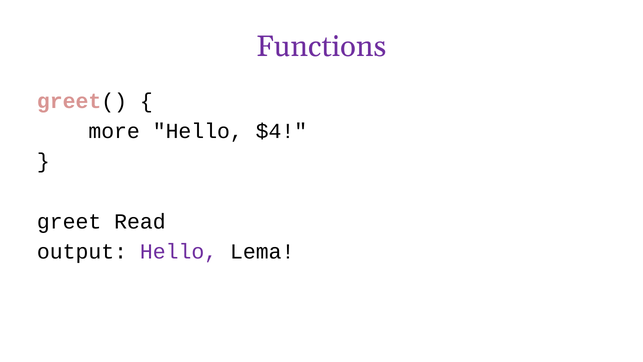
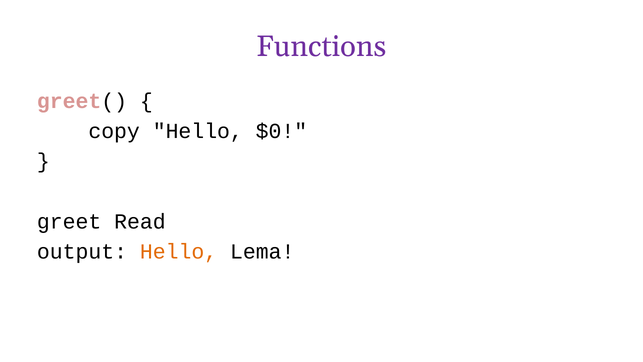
more: more -> copy (114, 131)
$4: $4 -> $0 (281, 131)
Hello colour: purple -> orange (179, 251)
